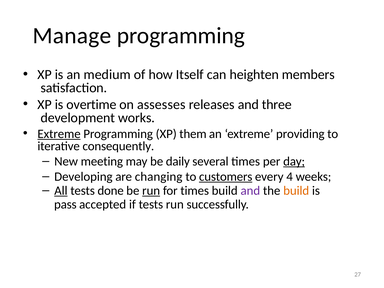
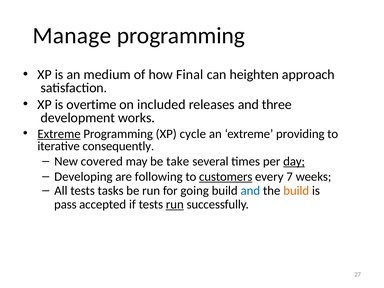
Itself: Itself -> Final (190, 75)
members: members -> approach (308, 75)
assesses: assesses -> included (161, 105)
them: them -> cycle (193, 134)
meeting: meeting -> covered (102, 161)
daily: daily -> take (178, 161)
changing: changing -> following (159, 177)
4: 4 -> 7 (290, 177)
All underline: present -> none (61, 191)
done: done -> tasks (111, 191)
run underline: present -> none (151, 191)
for times: times -> going (195, 191)
and colour: purple -> blue (250, 191)
run underline: none -> present (175, 204)
